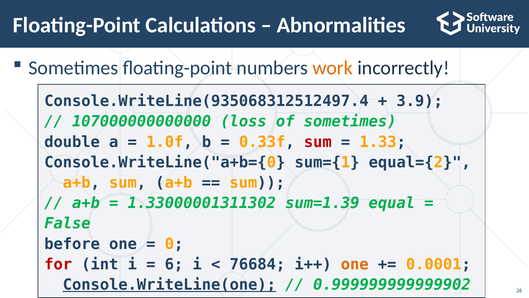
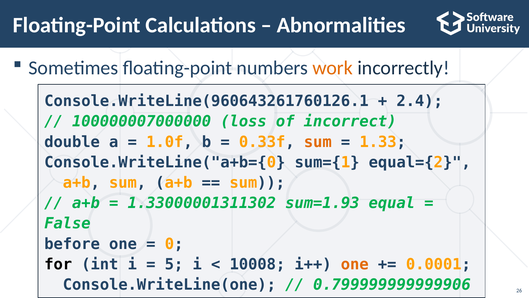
Console.WriteLine(935068312512497.4: Console.WriteLine(935068312512497.4 -> Console.WriteLine(960643261760126.1 (206, 101)
3.9: 3.9 -> 2.4 (420, 101)
107000000000000: 107000000000000 -> 100000007000000 (142, 121)
of sometimes: sometimes -> incorrect (350, 121)
sum colour: red -> orange (318, 142)
sum=1.39: sum=1.39 -> sum=1.93 (322, 203)
for colour: red -> black (58, 264)
6: 6 -> 5 (174, 264)
76684: 76684 -> 10008 (257, 264)
Console.WriteLine(one underline: present -> none (169, 284)
0.999999999999902: 0.999999999999902 -> 0.799999999999906 (392, 284)
